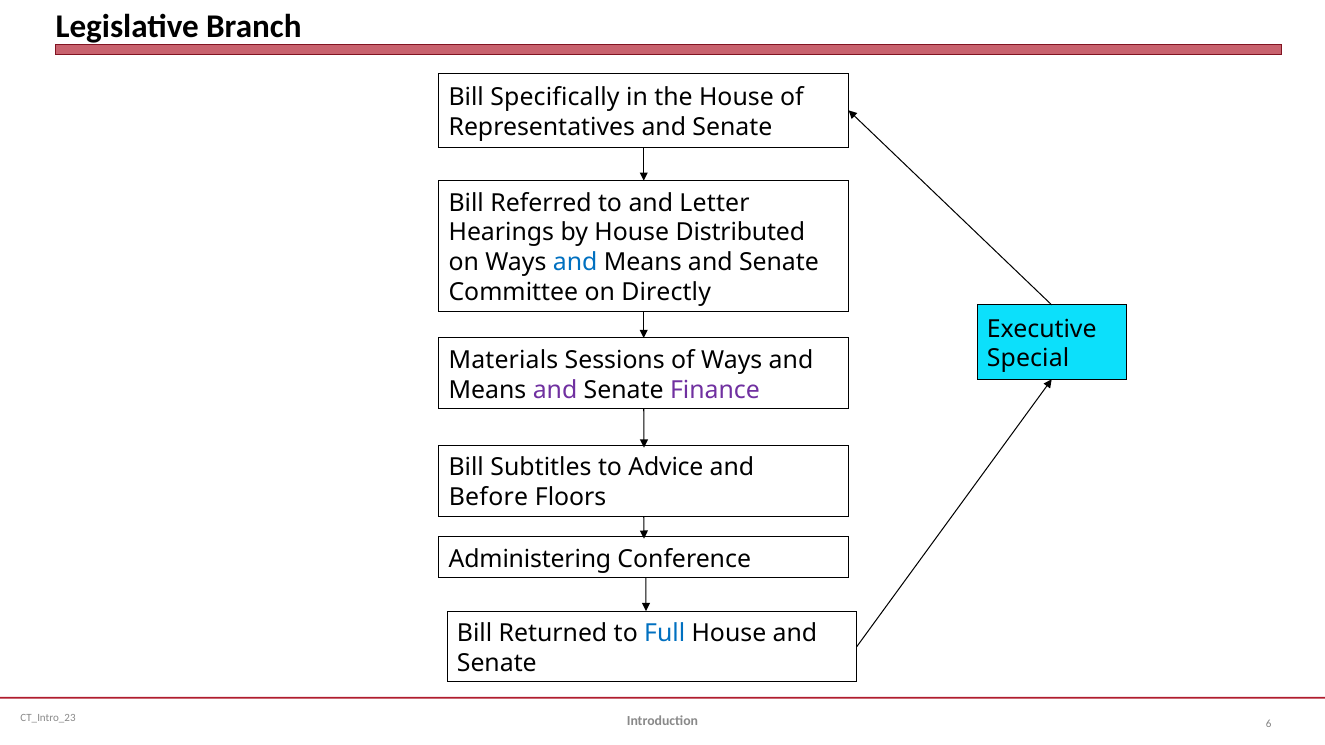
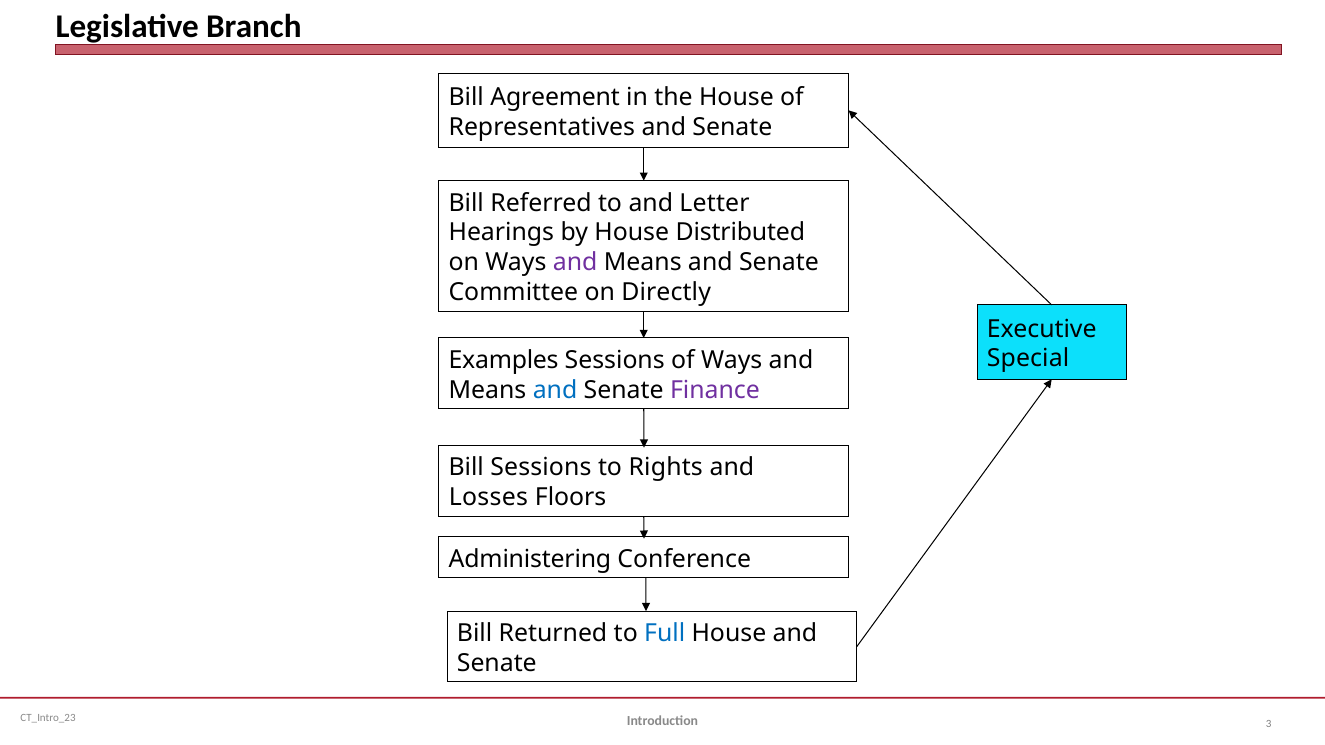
Specifically: Specifically -> Agreement (555, 97)
and colour: blue -> purple (575, 263)
Materials: Materials -> Examples (504, 360)
and colour: purple -> blue (555, 390)
Bill Subtitles: Subtitles -> Sessions (541, 468)
Advice: Advice -> Rights (666, 468)
Before: Before -> Losses (488, 498)
6: 6 -> 3 (1269, 724)
